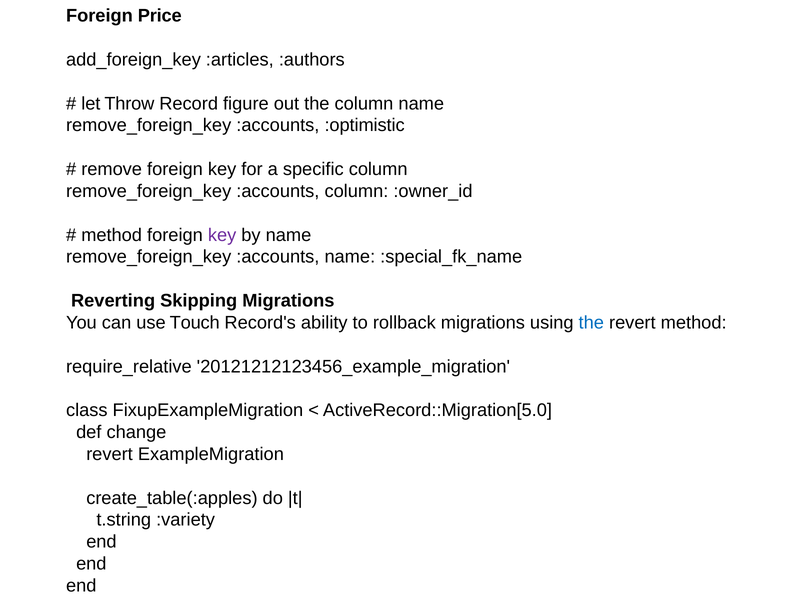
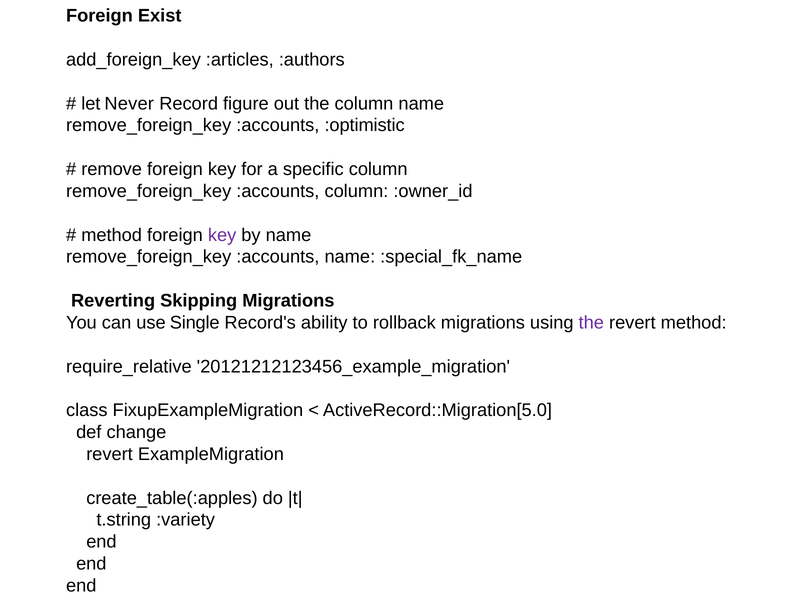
Price: Price -> Exist (160, 16)
Throw: Throw -> Never (129, 103)
Touch: Touch -> Single (195, 323)
the colour: blue -> purple (591, 323)
